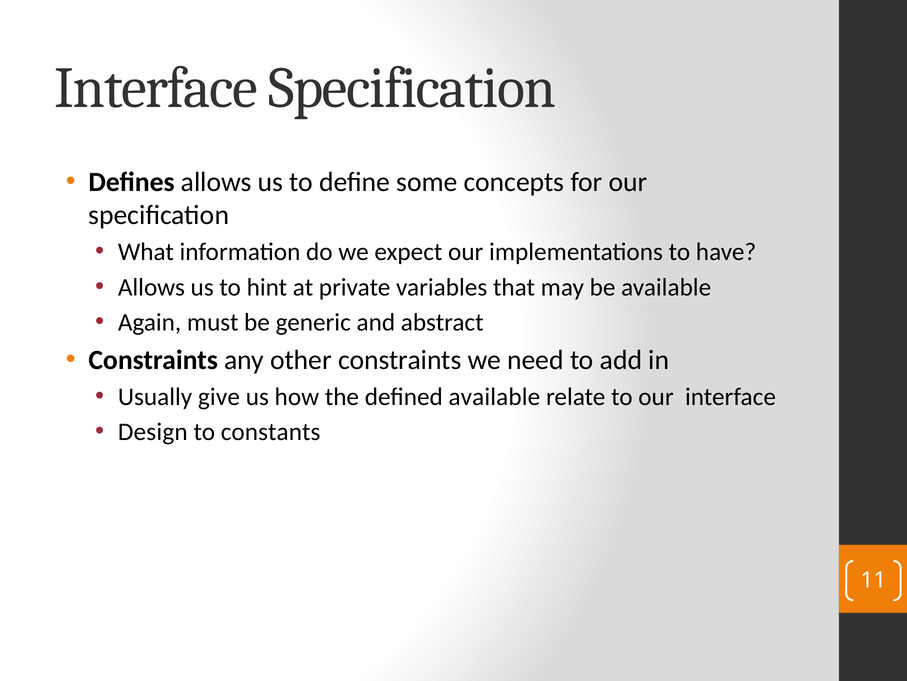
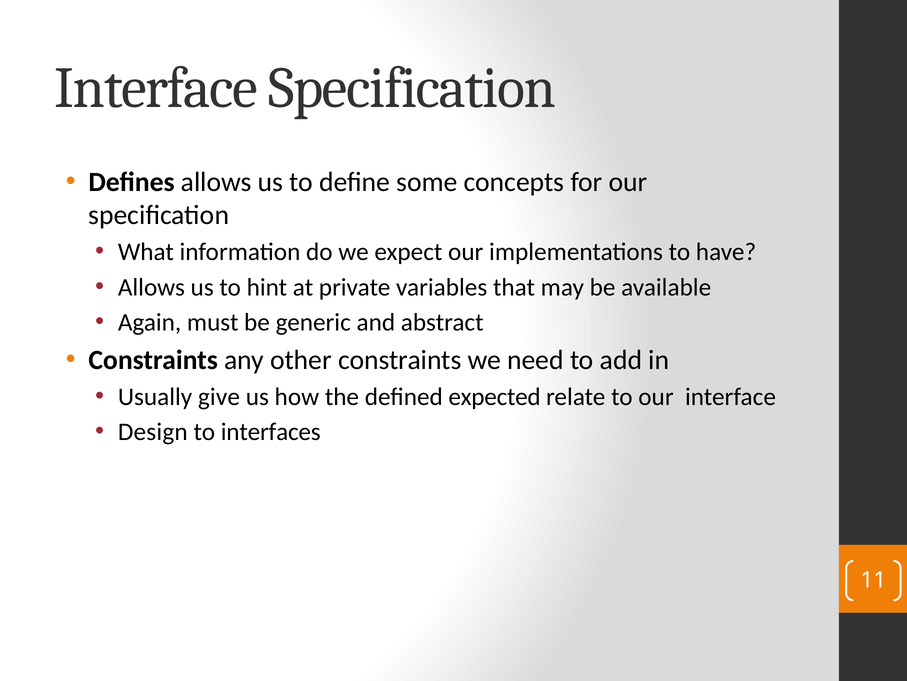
defined available: available -> expected (495, 396)
constants: constants -> interfaces (271, 432)
